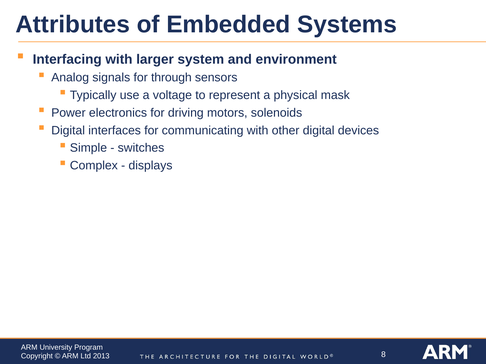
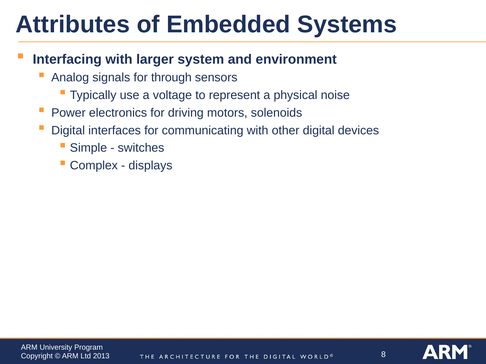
mask: mask -> noise (335, 95)
